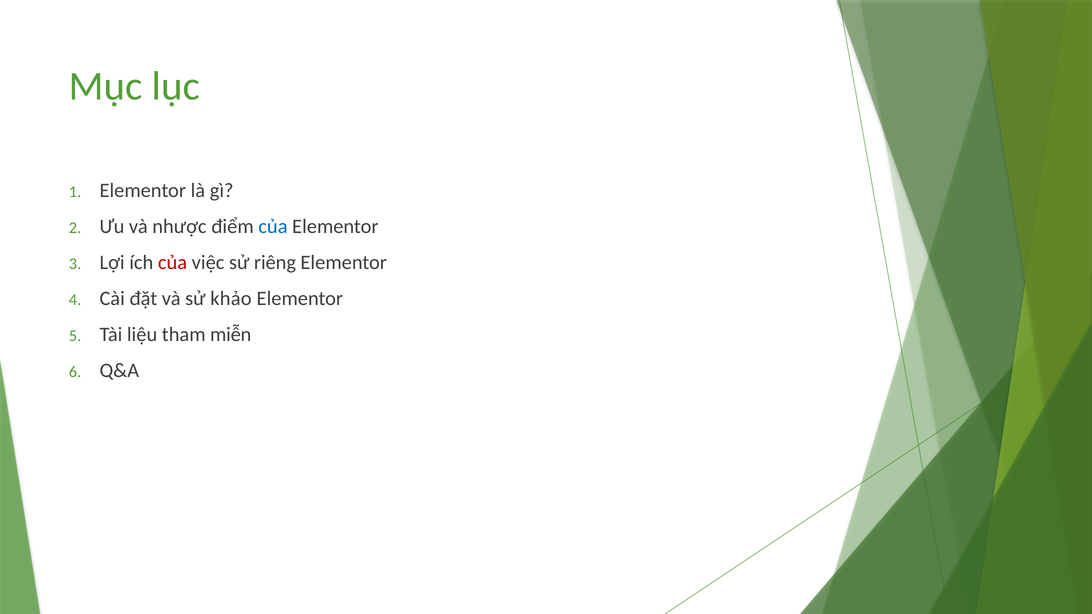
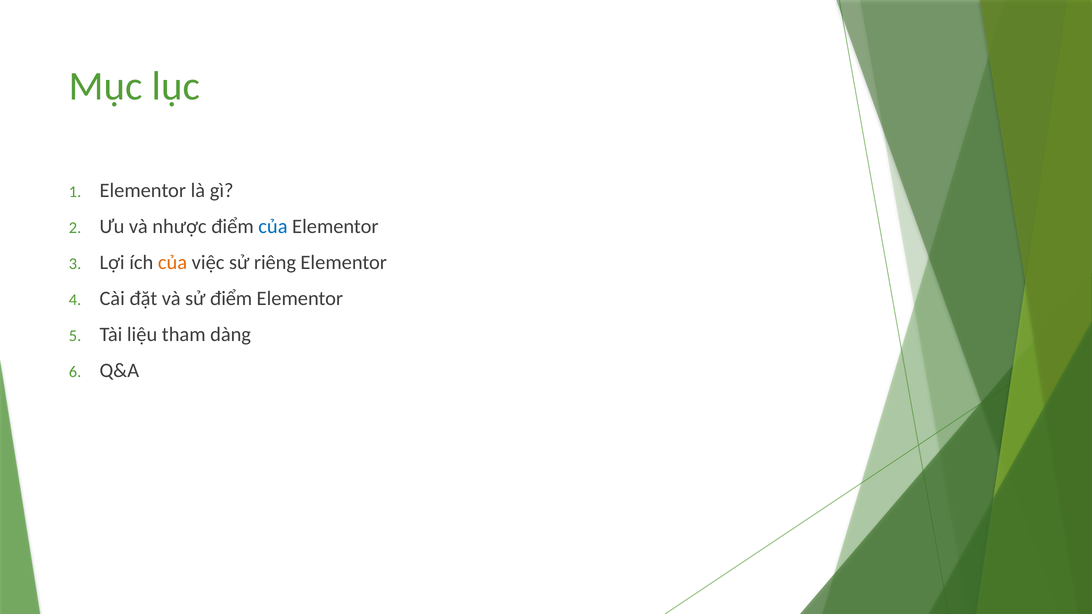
của colour: red -> orange (172, 263)
sử khảo: khảo -> điểm (231, 299)
miễn: miễn -> dàng (231, 335)
